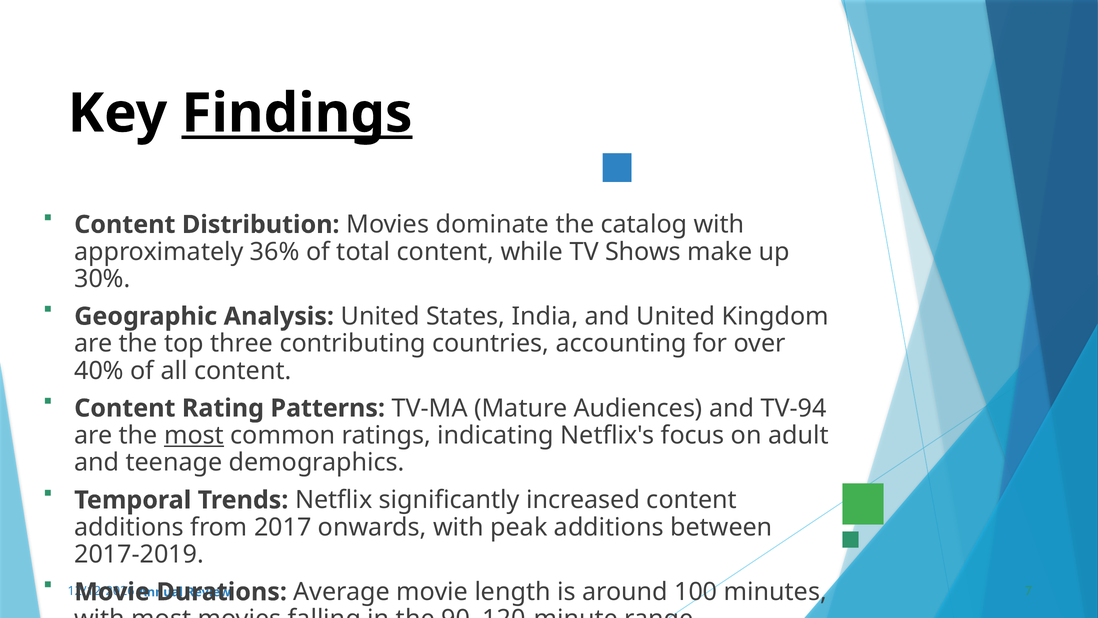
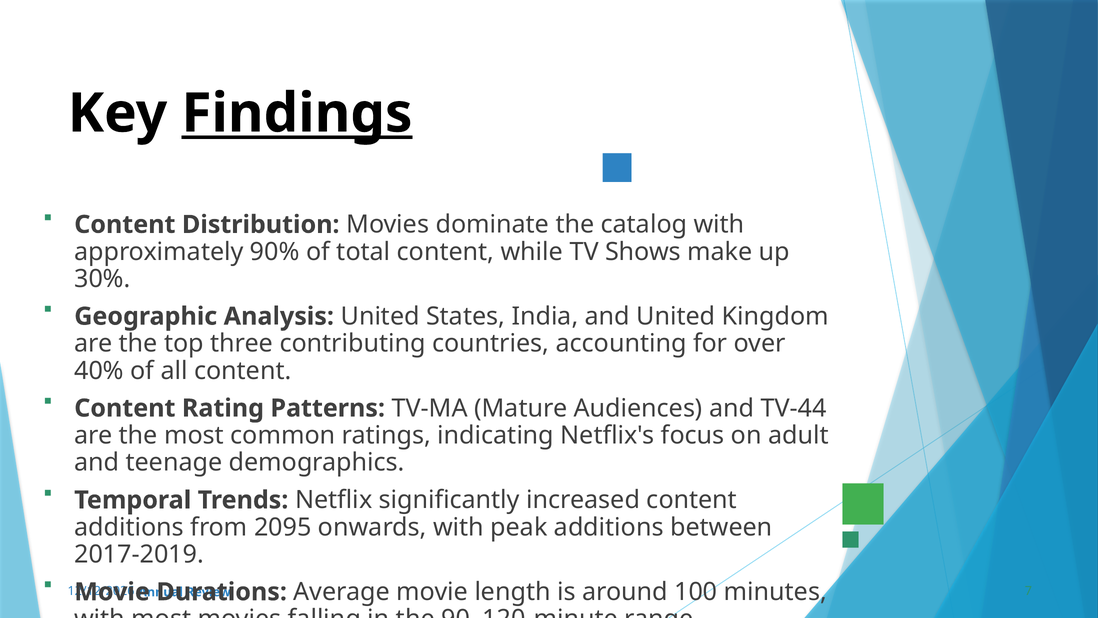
36%: 36% -> 90% (275, 252)
TV-94: TV-94 -> TV-44 (794, 408)
most underline: present -> none (194, 435)
2017: 2017 -> 2095 (283, 527)
